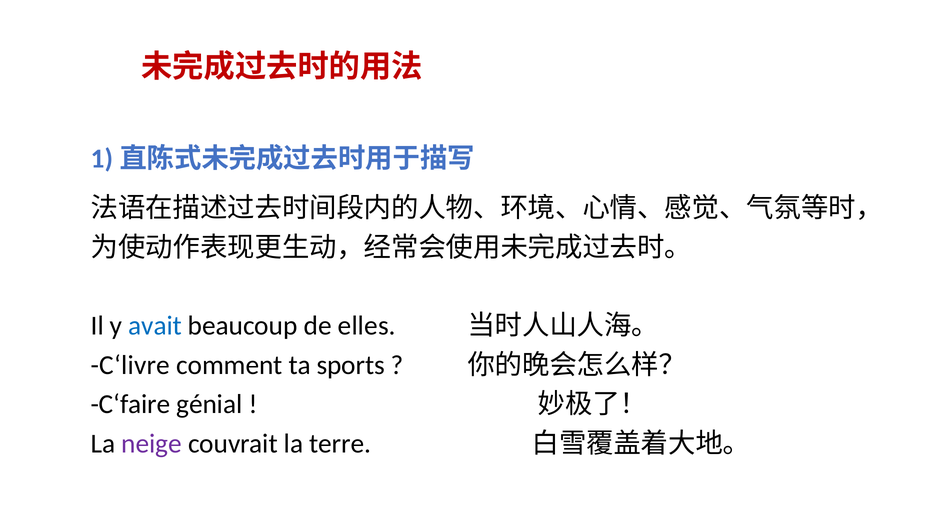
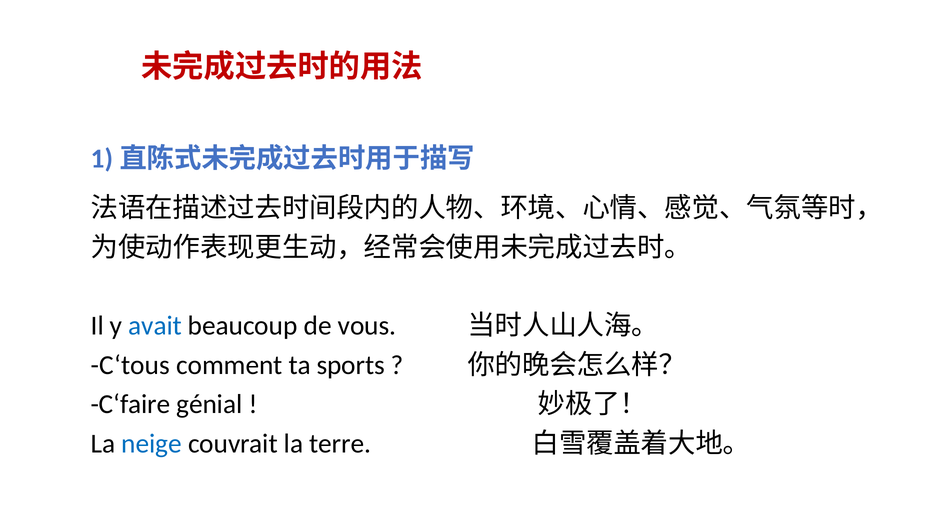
elles: elles -> vous (367, 325)
C‘livre: C‘livre -> C‘tous (130, 365)
neige colour: purple -> blue (152, 443)
